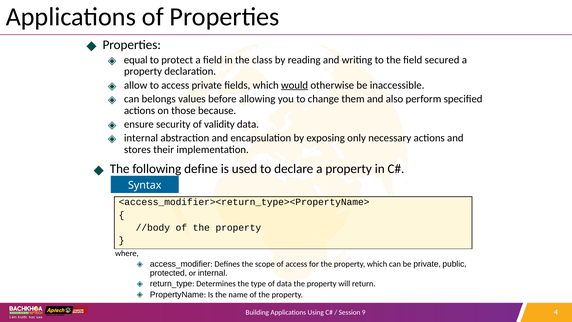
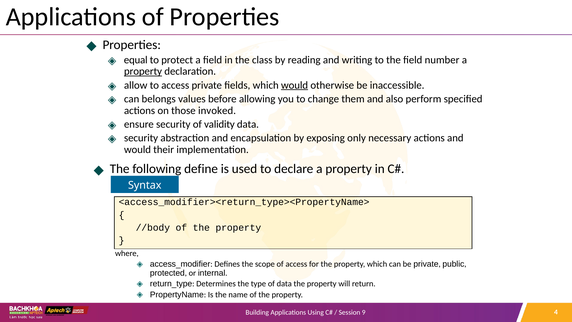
secured: secured -> number (442, 60)
property underline: none -> present (143, 71)
because: because -> invoked (217, 110)
internal: internal -> security (141, 138)
stores: stores -> would (137, 149)
